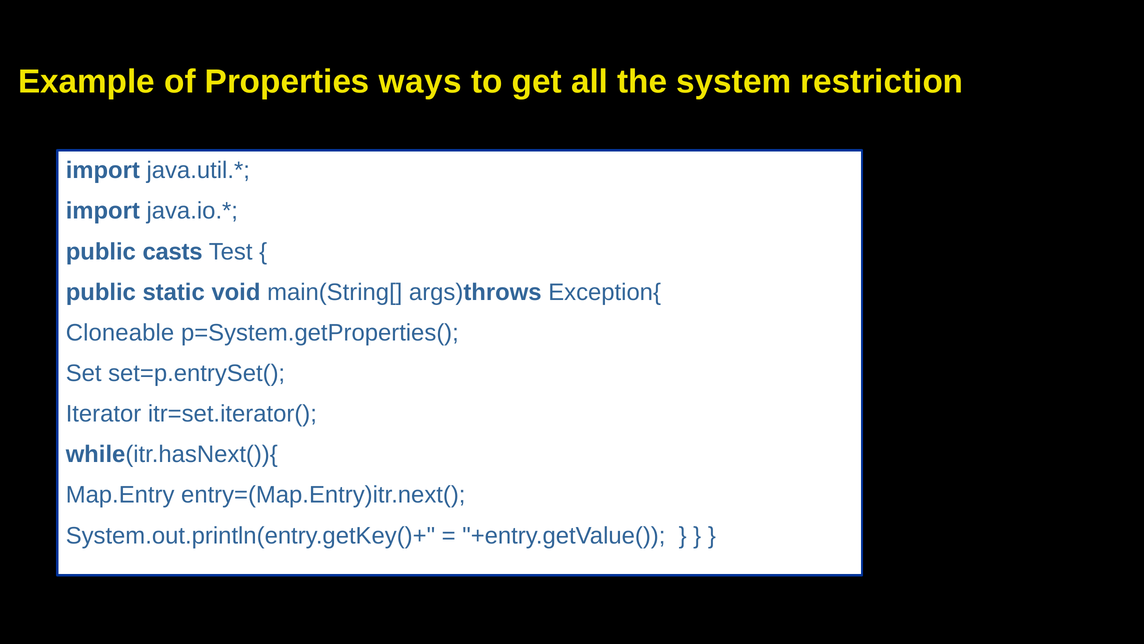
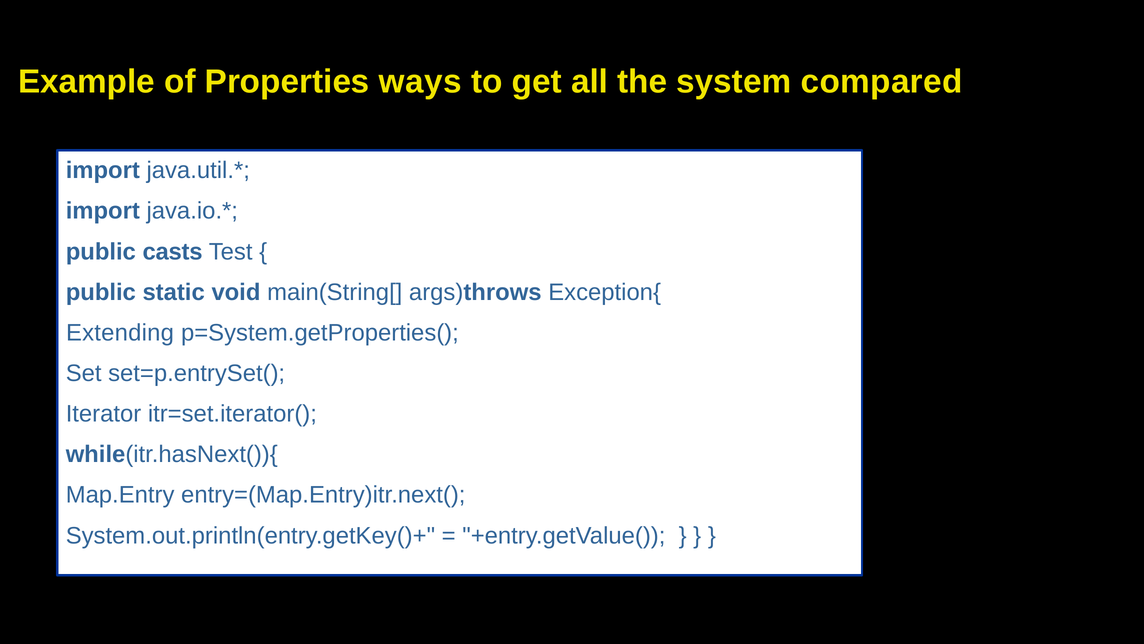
restriction: restriction -> compared (882, 82)
Cloneable: Cloneable -> Extending (120, 333)
